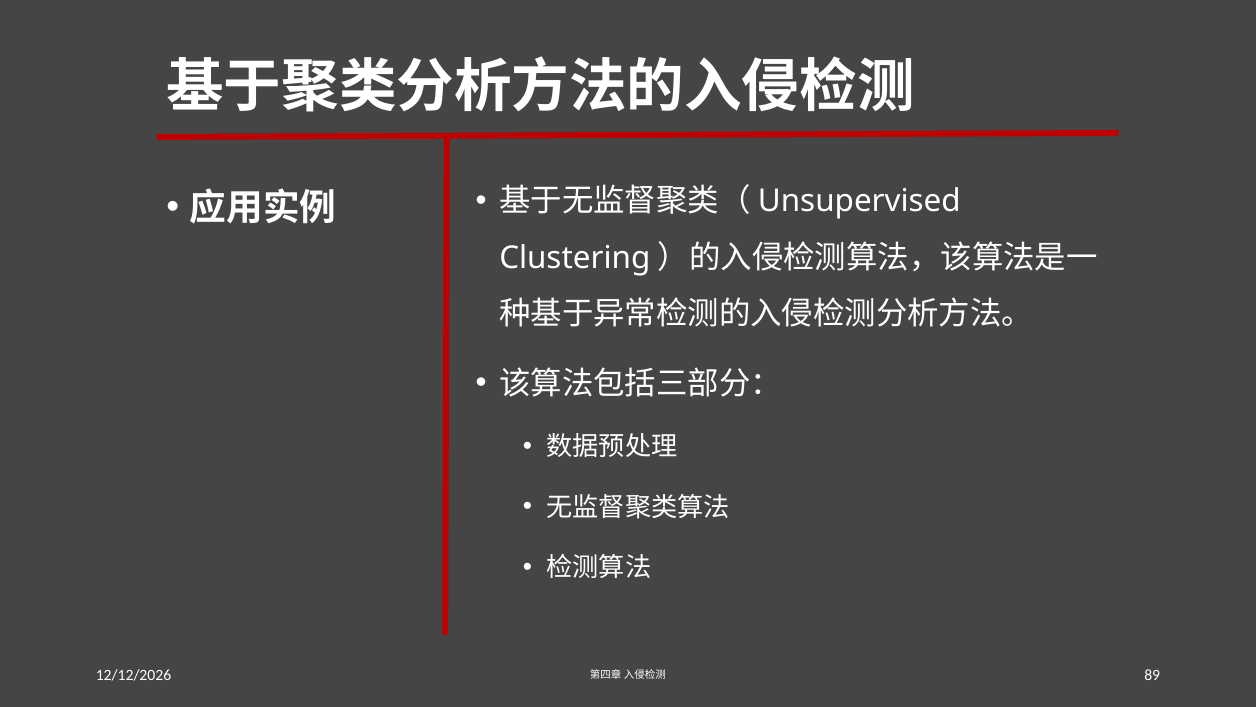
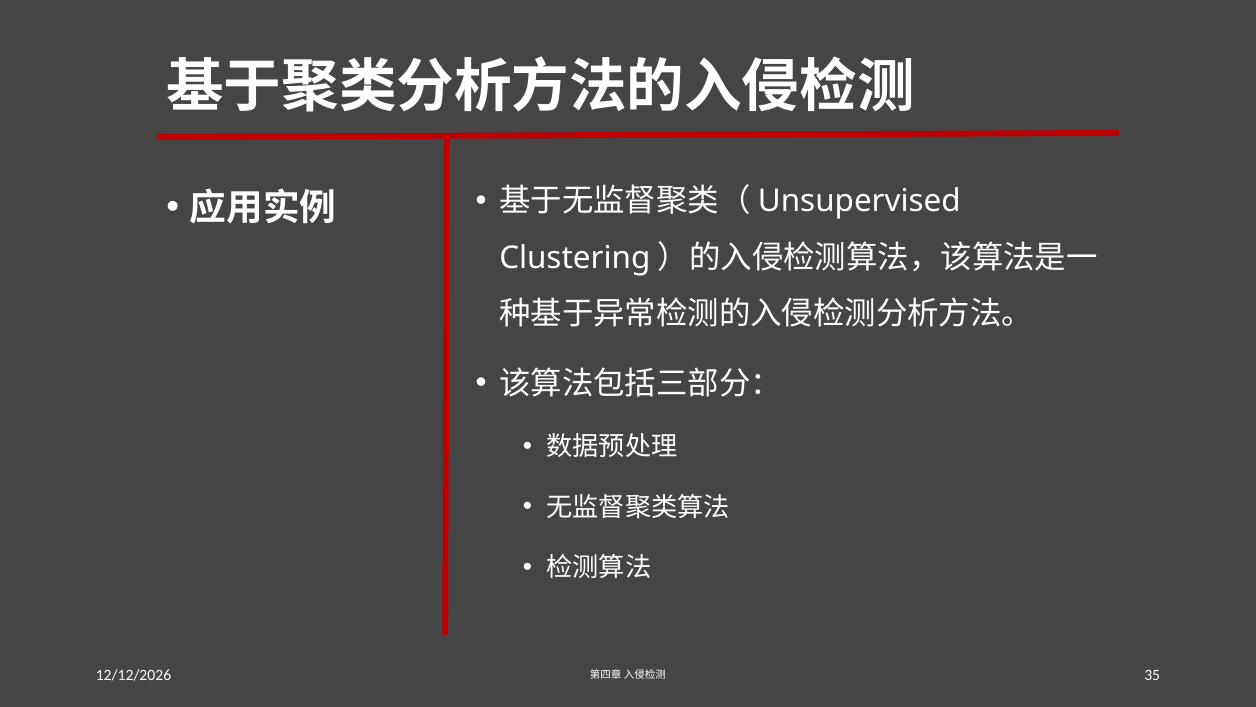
89: 89 -> 35 (1152, 675)
